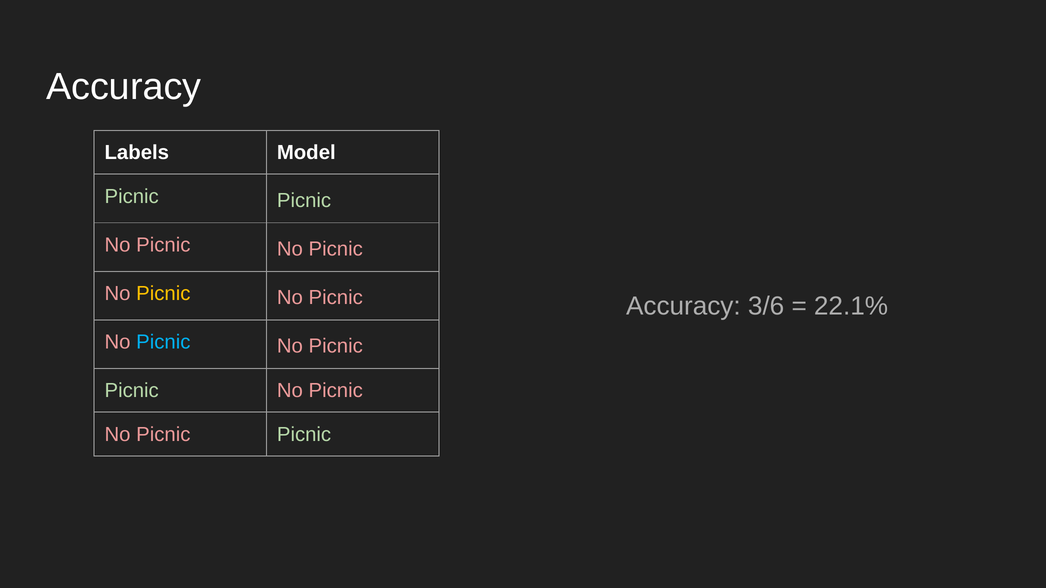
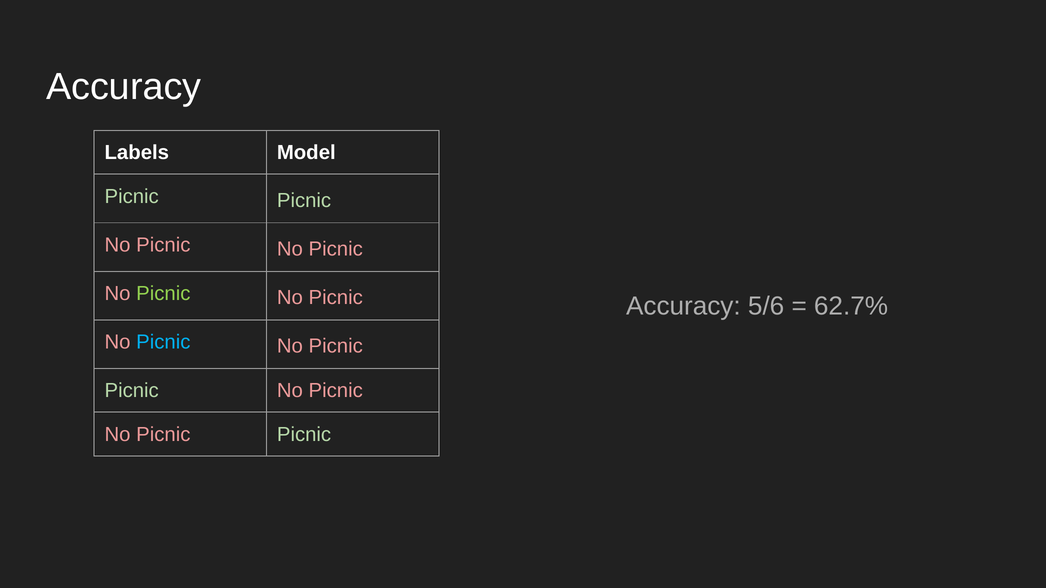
Picnic colour: yellow -> light green (163, 294)
3/6: 3/6 -> 5/6 (766, 306)
22.1%: 22.1% -> 62.7% (851, 306)
